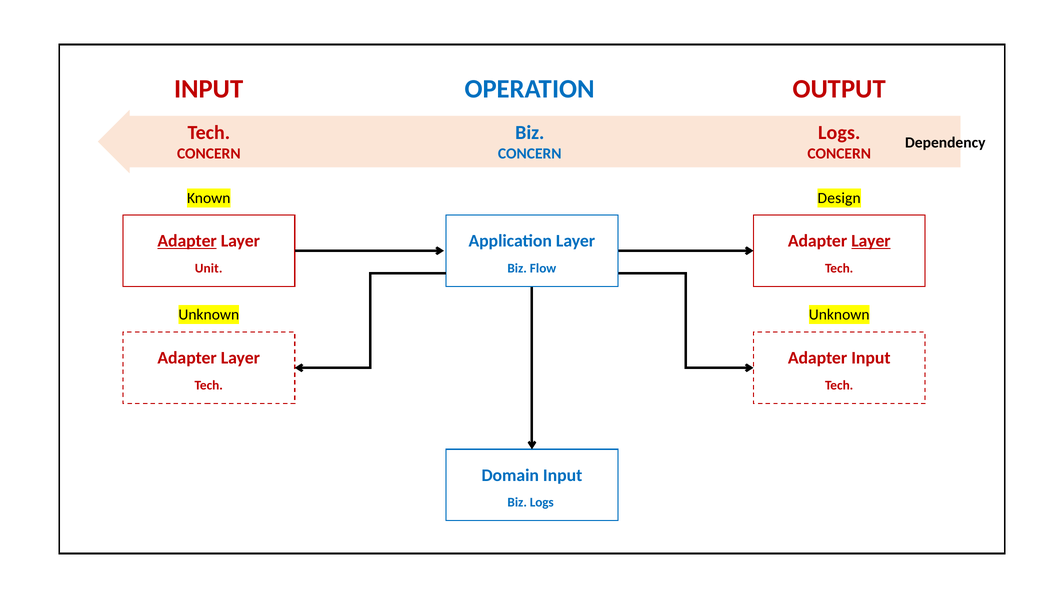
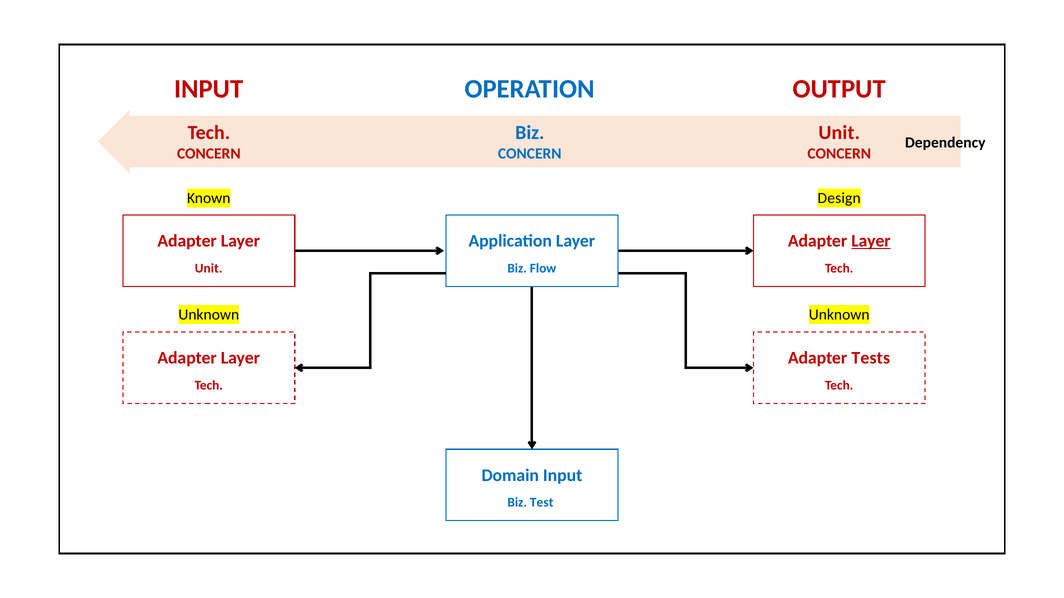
Logs: Logs -> Unit (839, 133)
Adapter underline: present -> none (187, 241)
Adapter Input: Input -> Tests (871, 358)
Biz Logs: Logs -> Test (542, 503)
